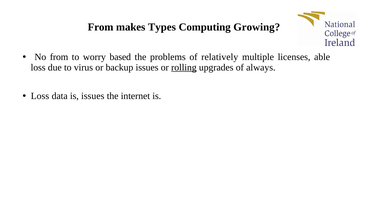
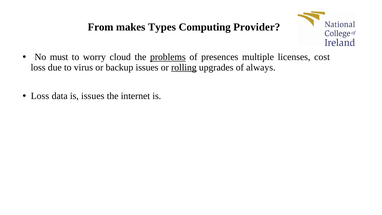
Growing: Growing -> Provider (257, 27)
No from: from -> must (59, 57)
based: based -> cloud (120, 57)
problems underline: none -> present (168, 57)
relatively: relatively -> presences (220, 57)
able: able -> cost (322, 57)
